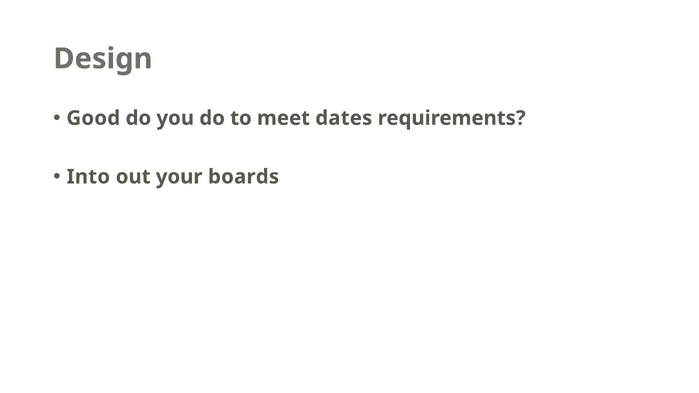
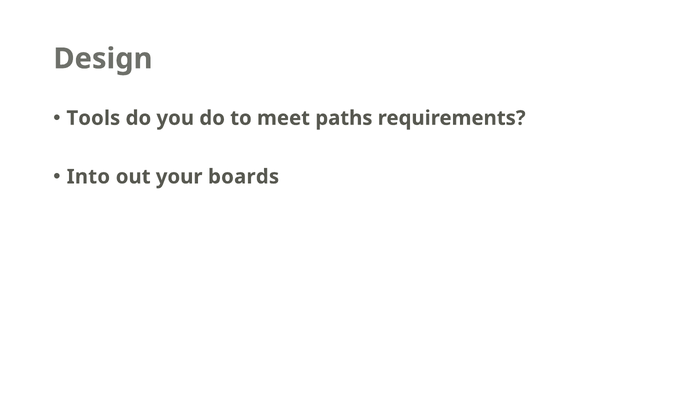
Good: Good -> Tools (93, 118)
dates: dates -> paths (344, 118)
